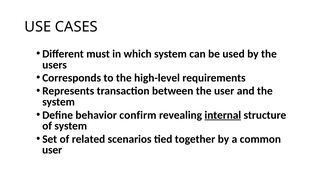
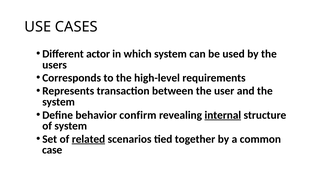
must: must -> actor (98, 54)
related underline: none -> present (88, 139)
user: user -> case (52, 150)
